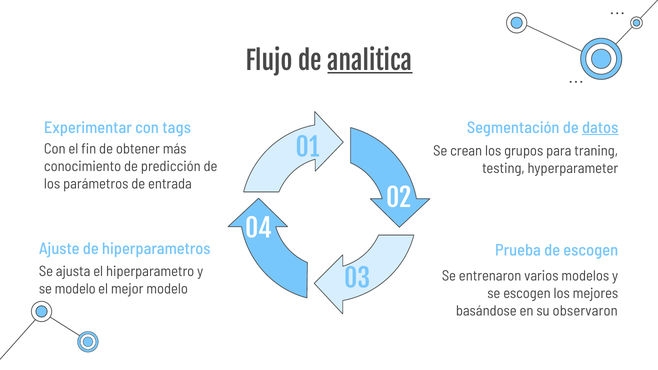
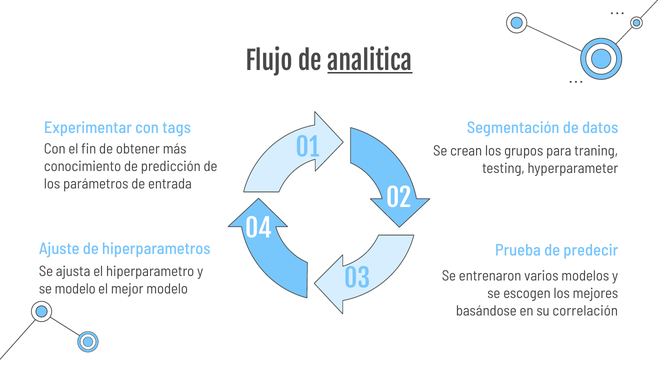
datos underline: present -> none (600, 128)
de escogen: escogen -> predecir (591, 250)
observaron: observaron -> correlación (585, 311)
